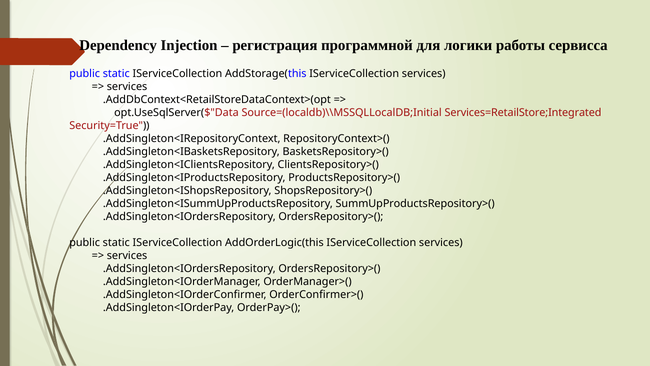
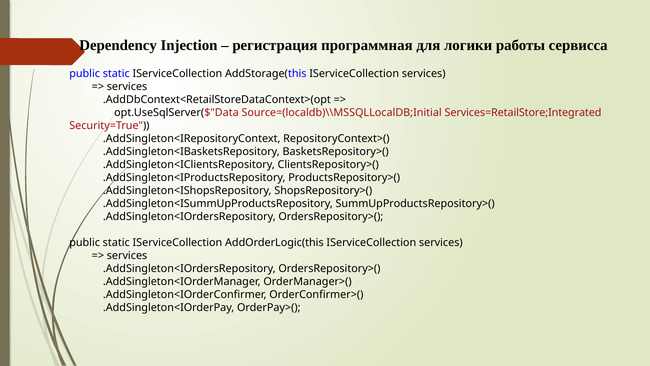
программной: программной -> программная (367, 45)
